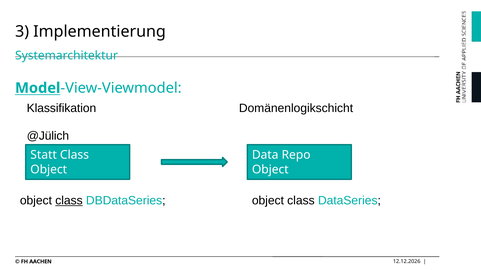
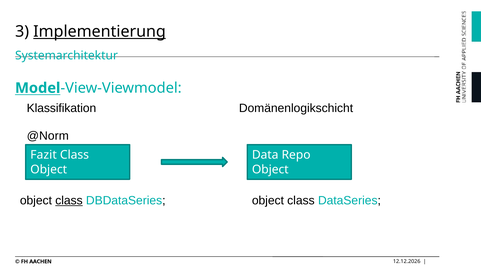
Implementierung underline: none -> present (100, 32)
@Jülich: @Jülich -> @Norm (48, 136)
Statt: Statt -> Fazit (44, 155)
